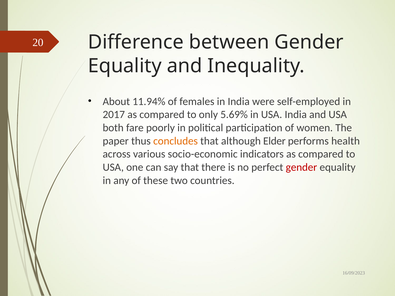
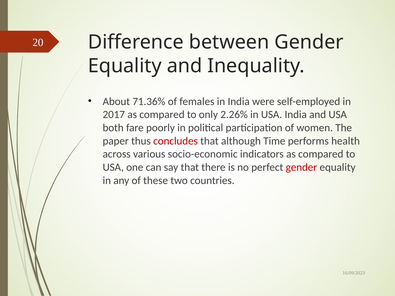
11.94%: 11.94% -> 71.36% (149, 102)
5.69%: 5.69% -> 2.26% (234, 115)
concludes colour: orange -> red (176, 141)
Elder: Elder -> Time (274, 141)
